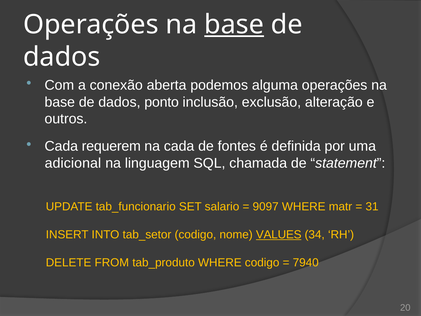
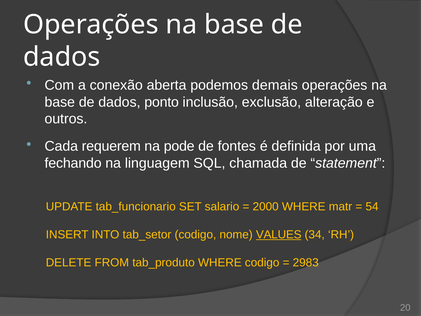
base underline: present -> none (234, 25)
alguma: alguma -> demais (275, 85)
na cada: cada -> pode (179, 146)
adicional: adicional -> fechando (73, 163)
9097: 9097 -> 2000 (266, 206)
31: 31 -> 54 (372, 206)
7940: 7940 -> 2983 (306, 263)
